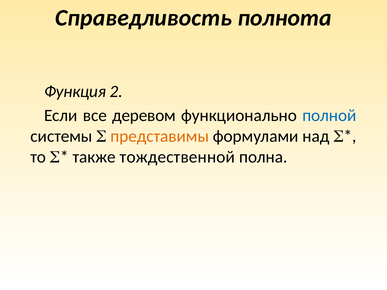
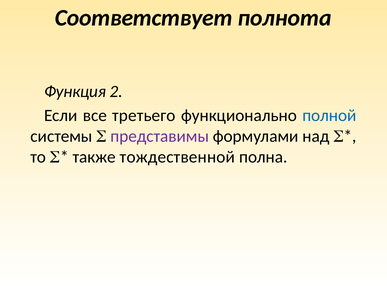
Справедливость: Справедливость -> Соответствует (144, 18)
деревом: деревом -> третьего (144, 116)
представимы colour: orange -> purple (160, 136)
